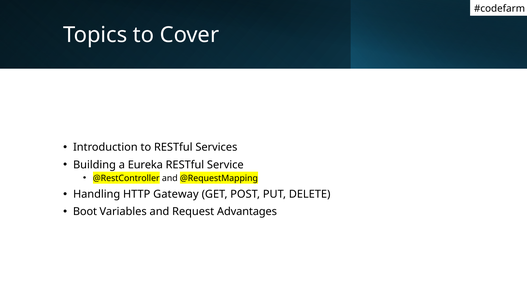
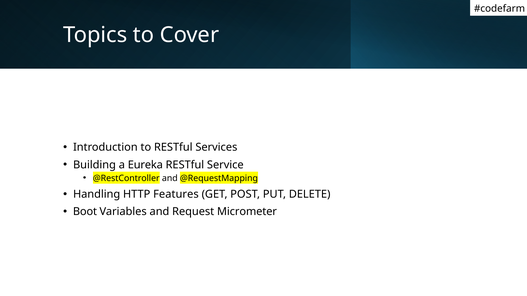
Gateway: Gateway -> Features (176, 195)
Advantages: Advantages -> Micrometer (247, 212)
